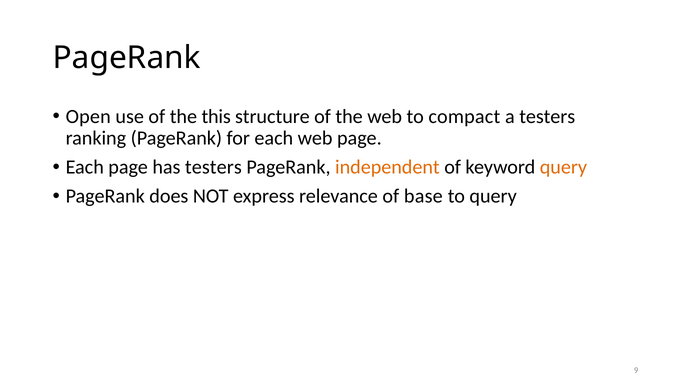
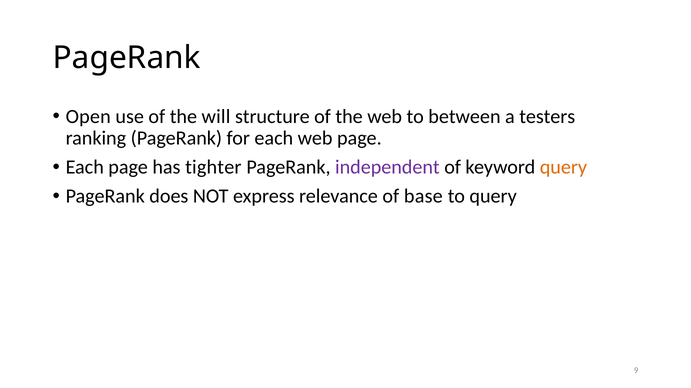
this: this -> will (216, 117)
compact: compact -> between (464, 117)
has testers: testers -> tighter (213, 168)
independent colour: orange -> purple (387, 168)
